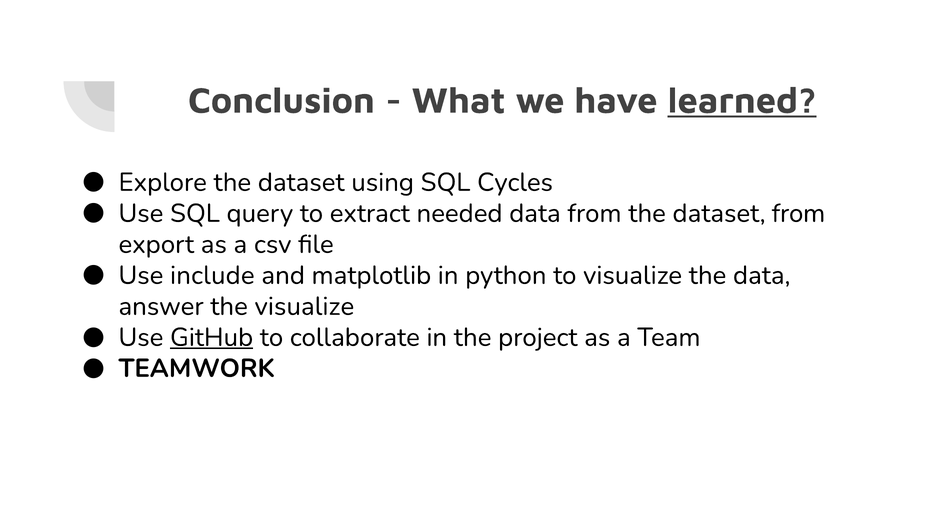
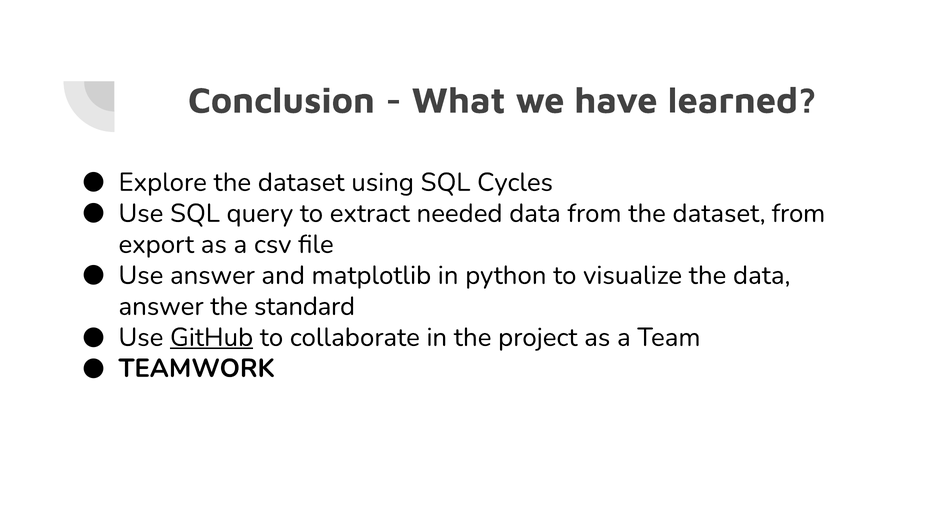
learned underline: present -> none (742, 101)
Use include: include -> answer (212, 275)
the visualize: visualize -> standard (305, 306)
